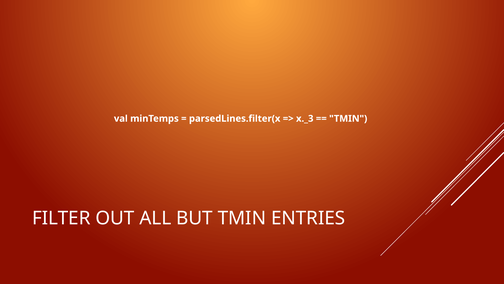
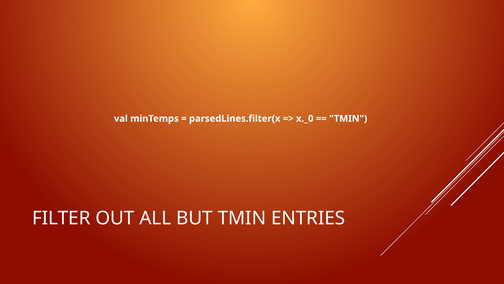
x._3: x._3 -> x._0 (305, 118)
